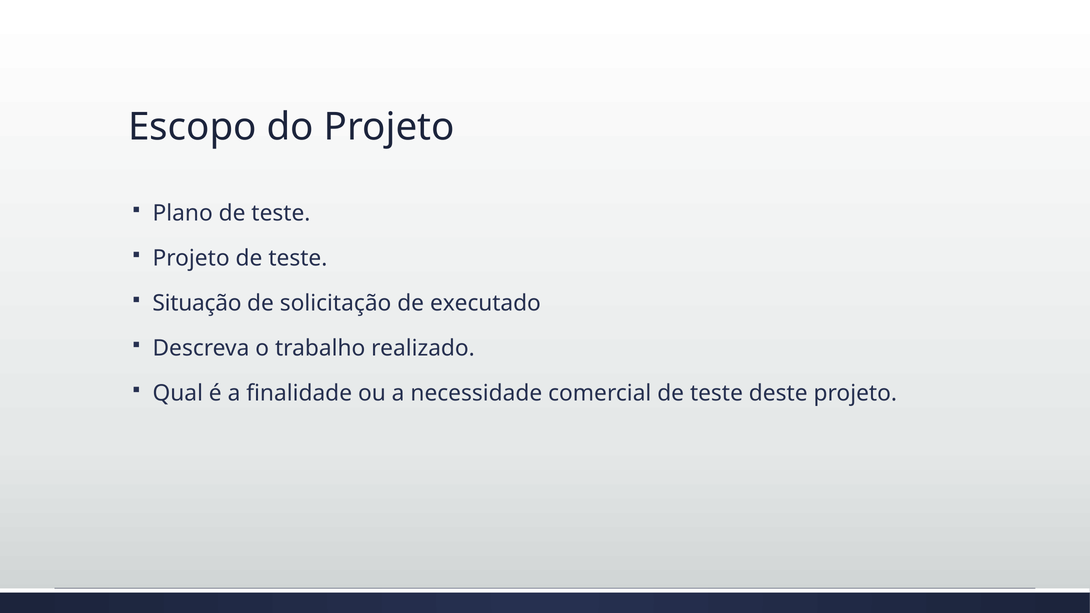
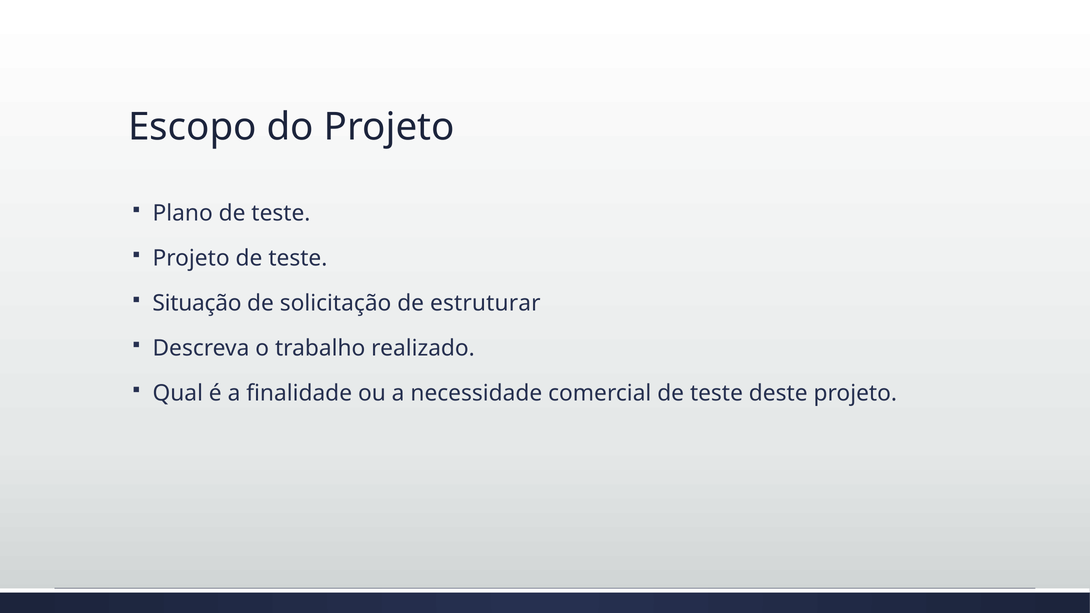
executado: executado -> estruturar (485, 303)
